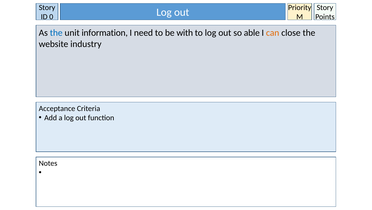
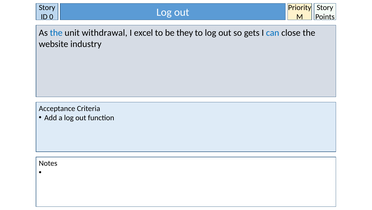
information: information -> withdrawal (105, 33)
need: need -> excel (143, 33)
with: with -> they (185, 33)
able: able -> gets (252, 33)
can colour: orange -> blue (273, 33)
